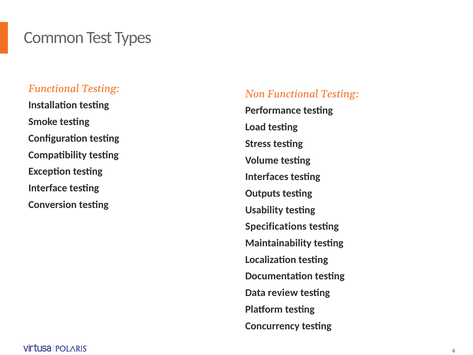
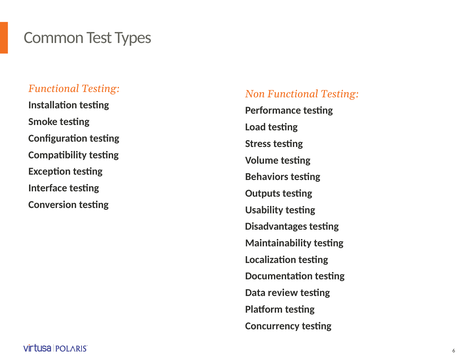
Interfaces: Interfaces -> Behaviors (267, 177)
Specifications: Specifications -> Disadvantages (276, 226)
